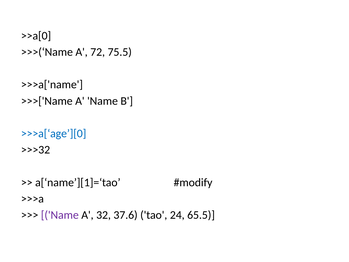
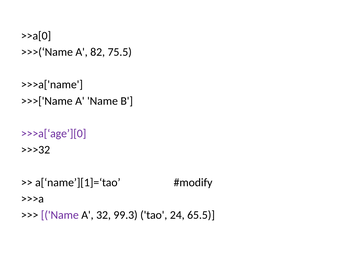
72: 72 -> 82 (98, 52)
>>>a[‘age’][0 colour: blue -> purple (54, 133)
37.6: 37.6 -> 99.3 (126, 215)
